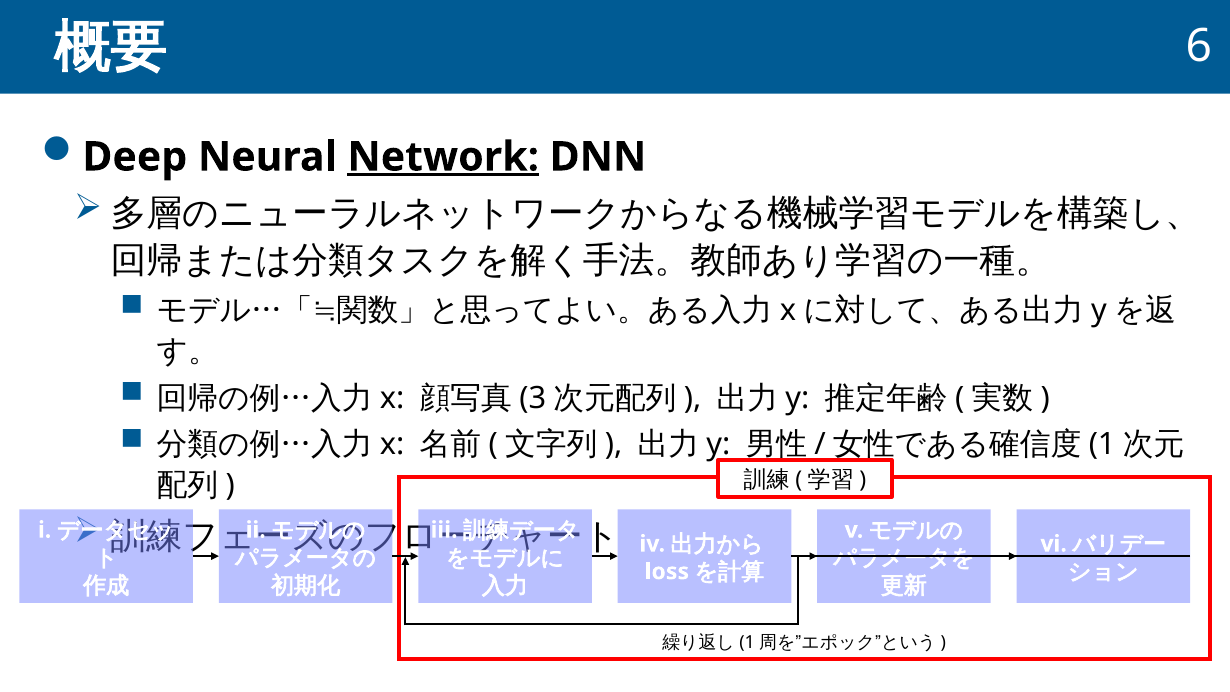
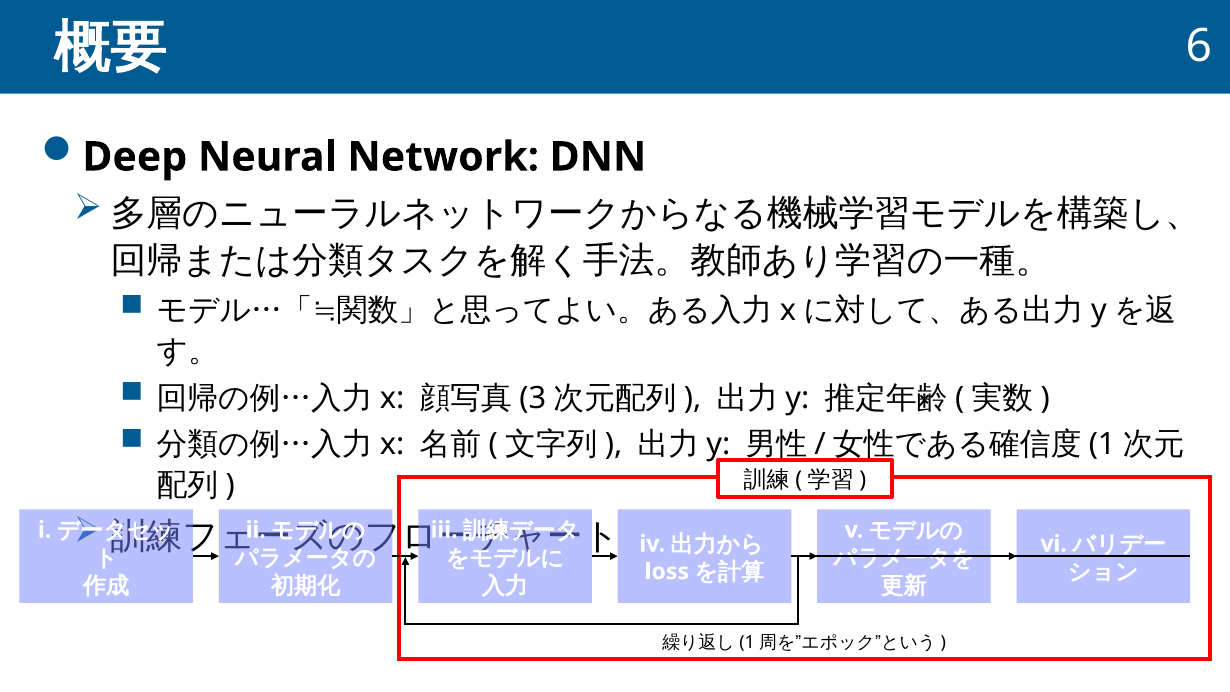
Network underline: present -> none (443, 157)
